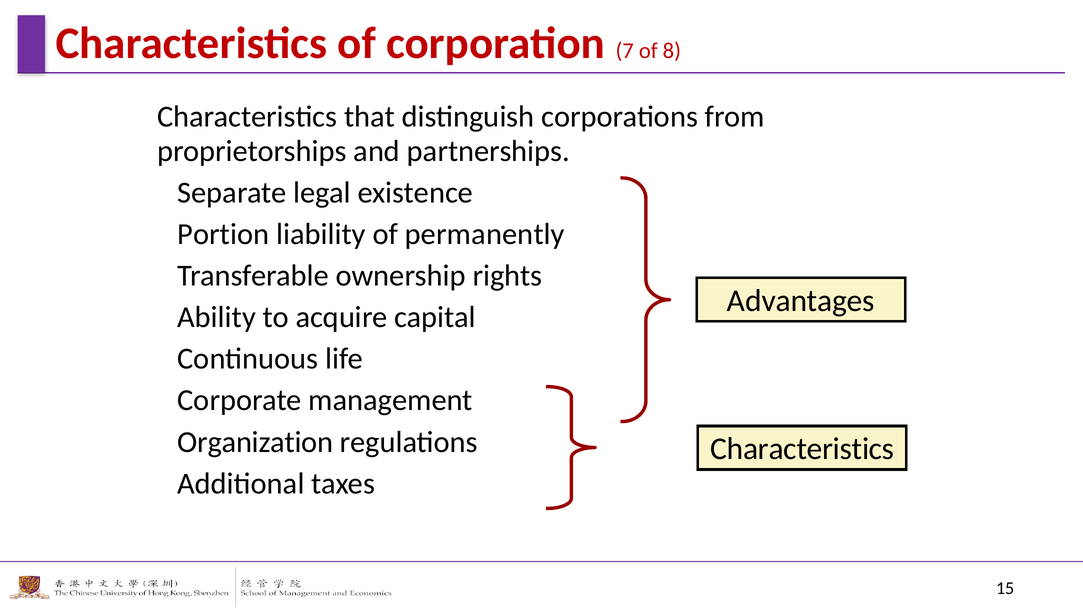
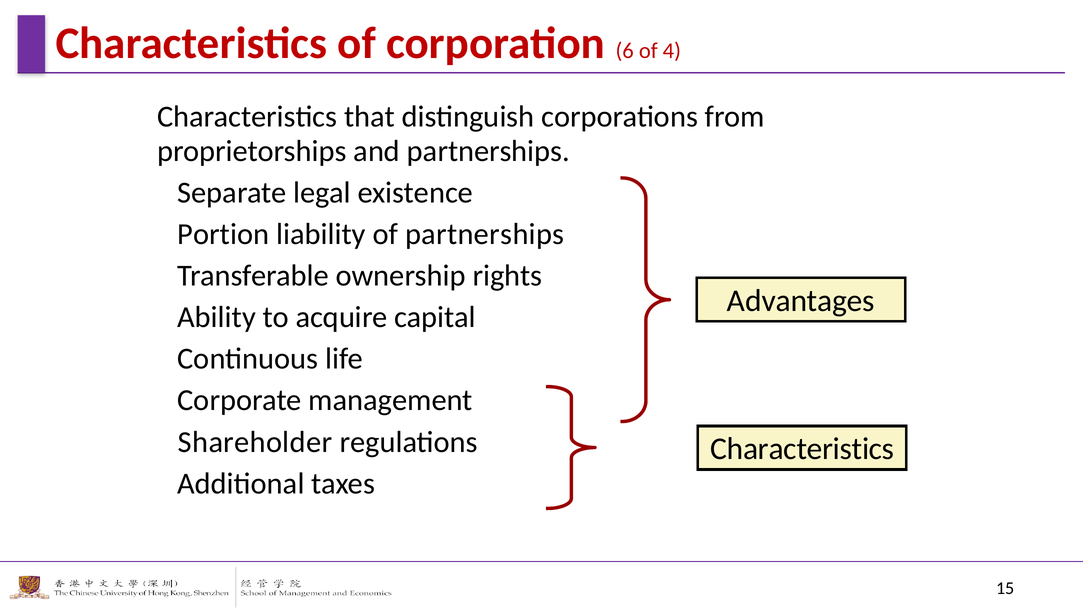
7: 7 -> 6 (625, 51)
8: 8 -> 4 (672, 51)
of permanently: permanently -> partnerships (485, 234)
Organization: Organization -> Shareholder (255, 442)
